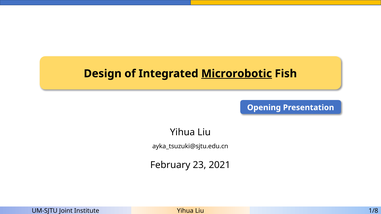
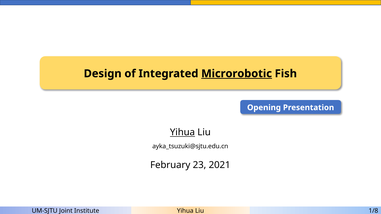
Yihua underline: none -> present (182, 133)
